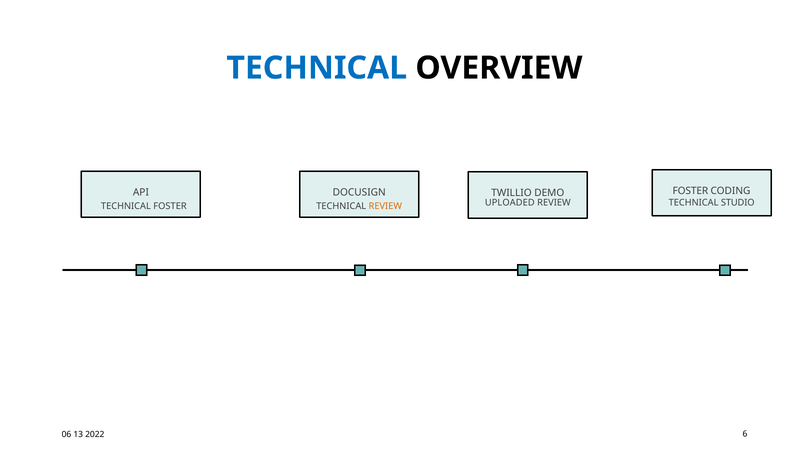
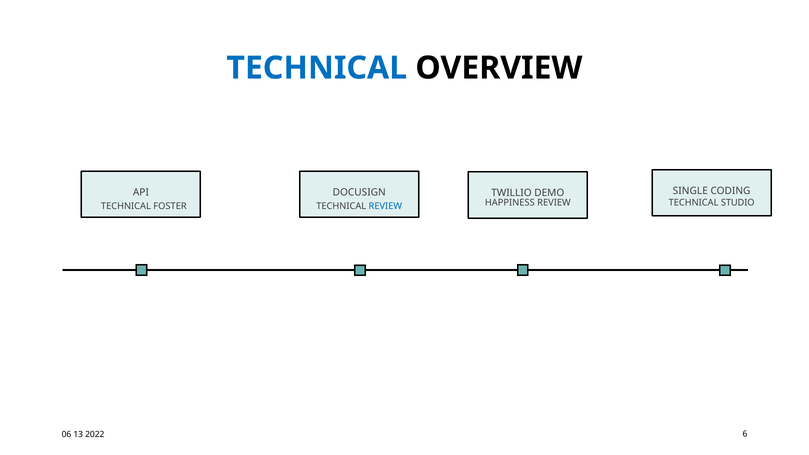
FOSTER: FOSTER -> SINGLE (690, 191)
UPLOADED: UPLOADED -> HAPPINESS (510, 203)
REVIEW colour: orange -> blue (385, 206)
